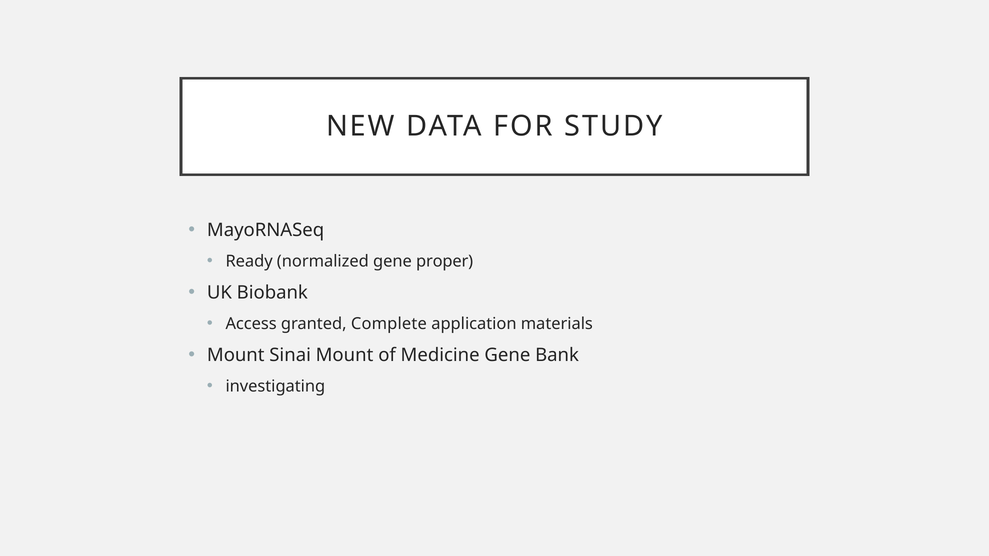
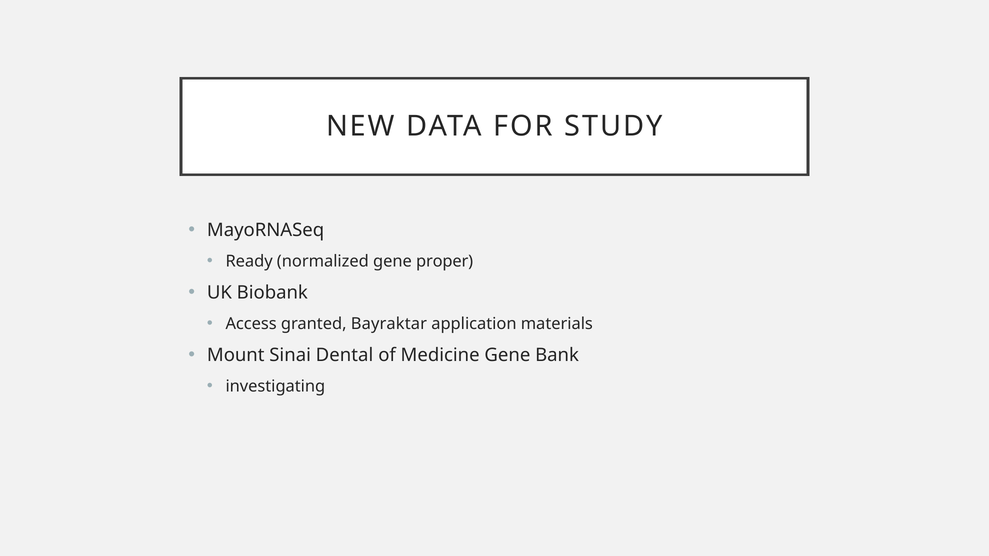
Complete: Complete -> Bayraktar (389, 324)
Sinai Mount: Mount -> Dental (344, 355)
